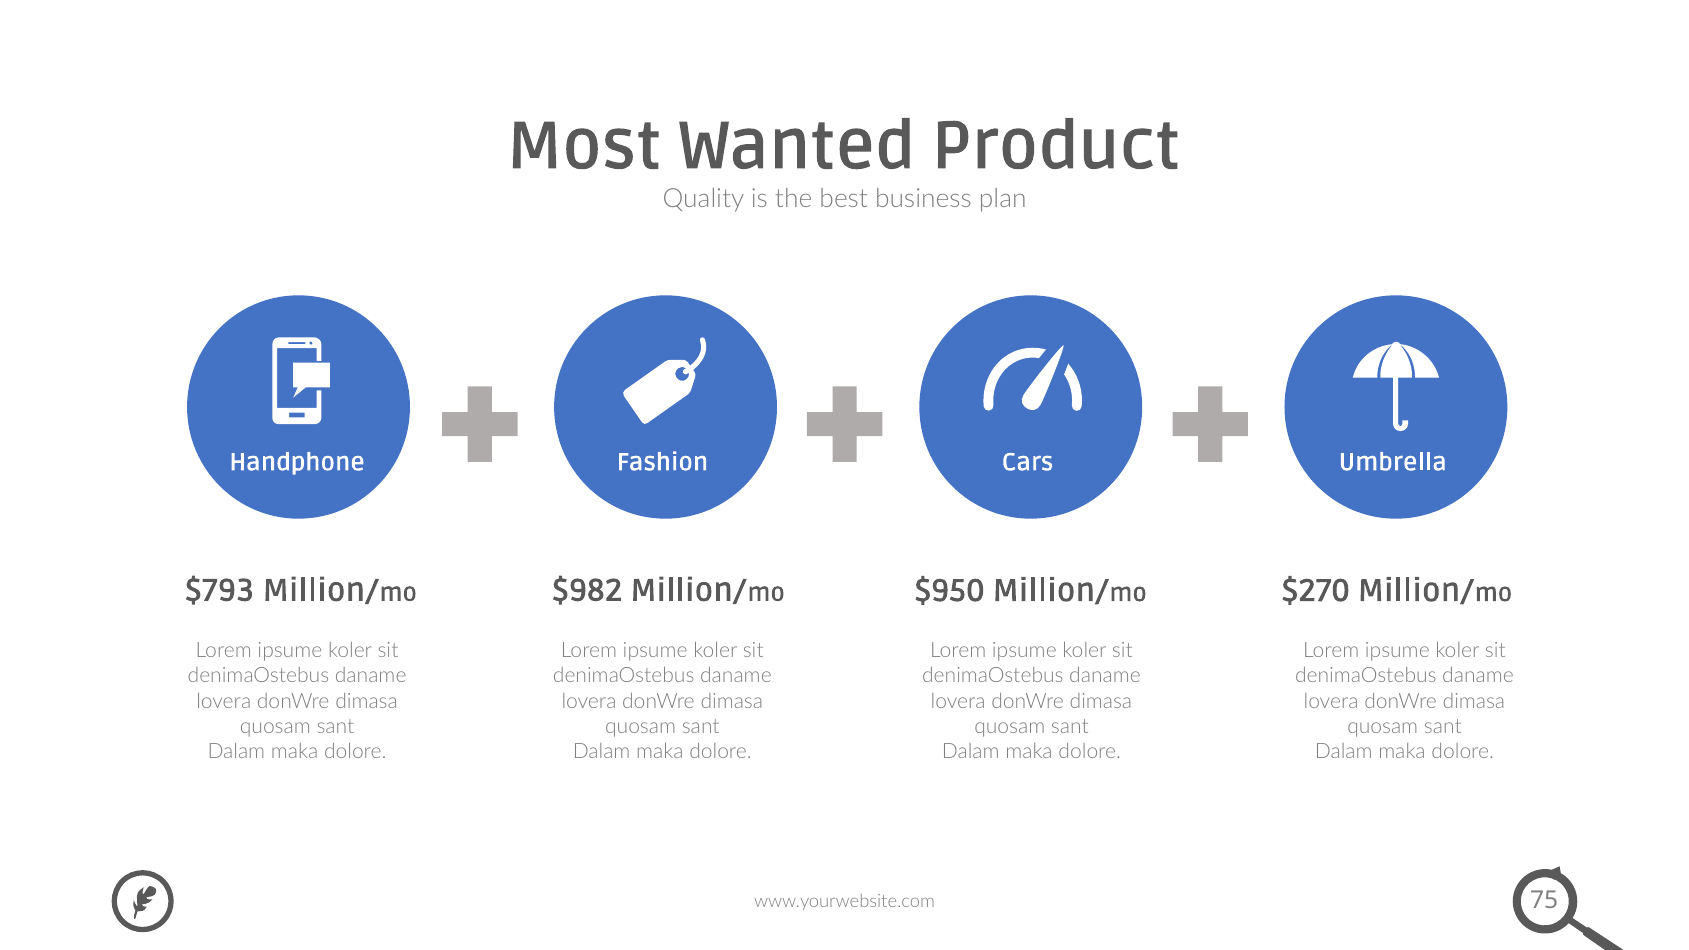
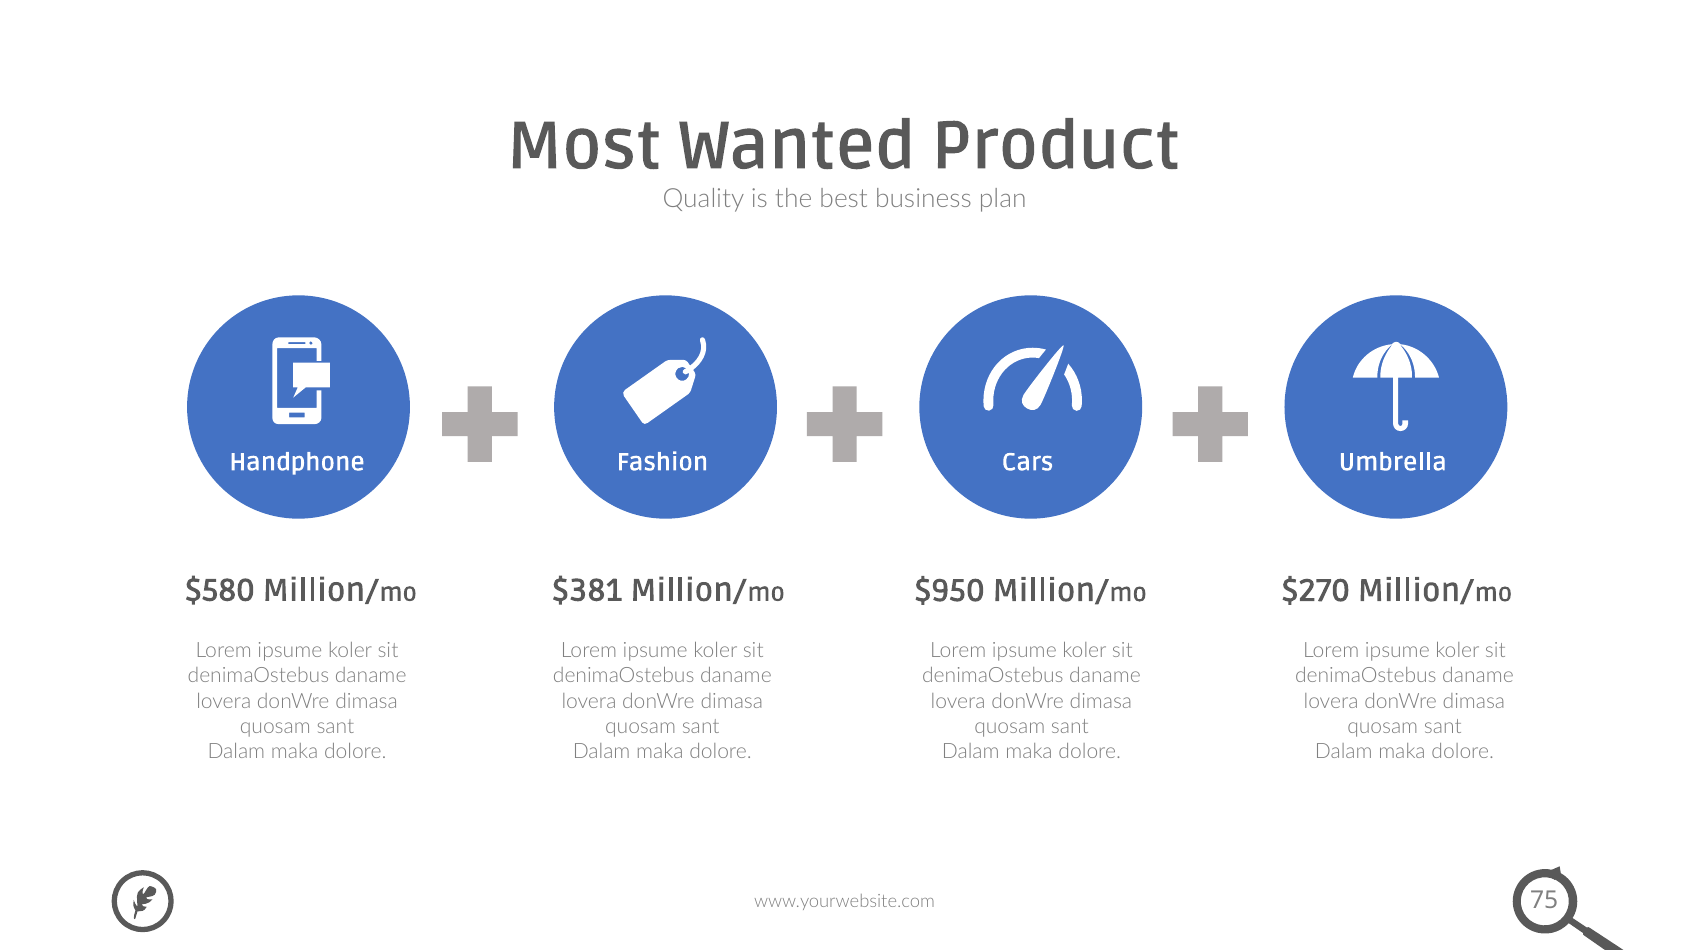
$793: $793 -> $580 (220, 591)
$982: $982 -> $381 (587, 591)
